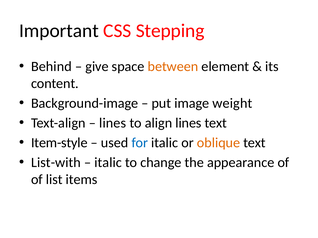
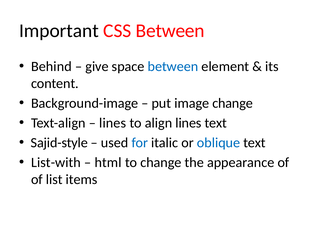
CSS Stepping: Stepping -> Between (170, 31)
between colour: orange -> blue (173, 67)
image weight: weight -> change (233, 103)
Item-style: Item-style -> Sajid-style (59, 143)
oblique colour: orange -> blue (219, 143)
italic: italic -> html (108, 163)
